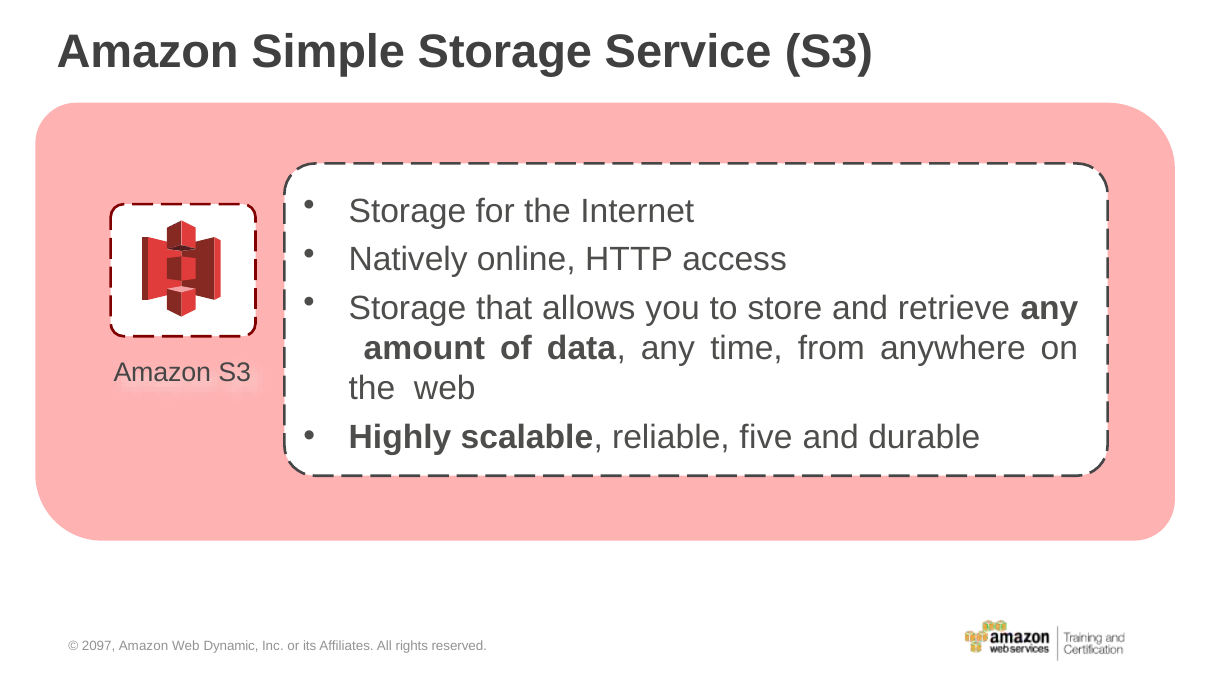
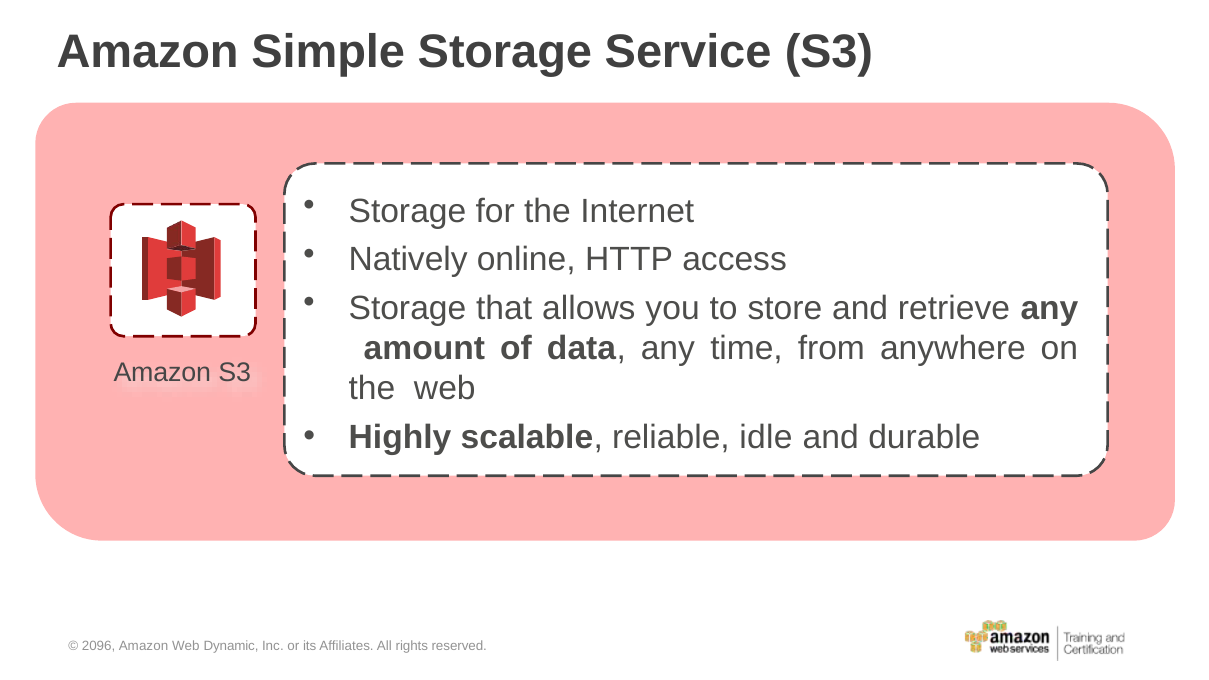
five: five -> idle (766, 437)
2097: 2097 -> 2096 (99, 646)
